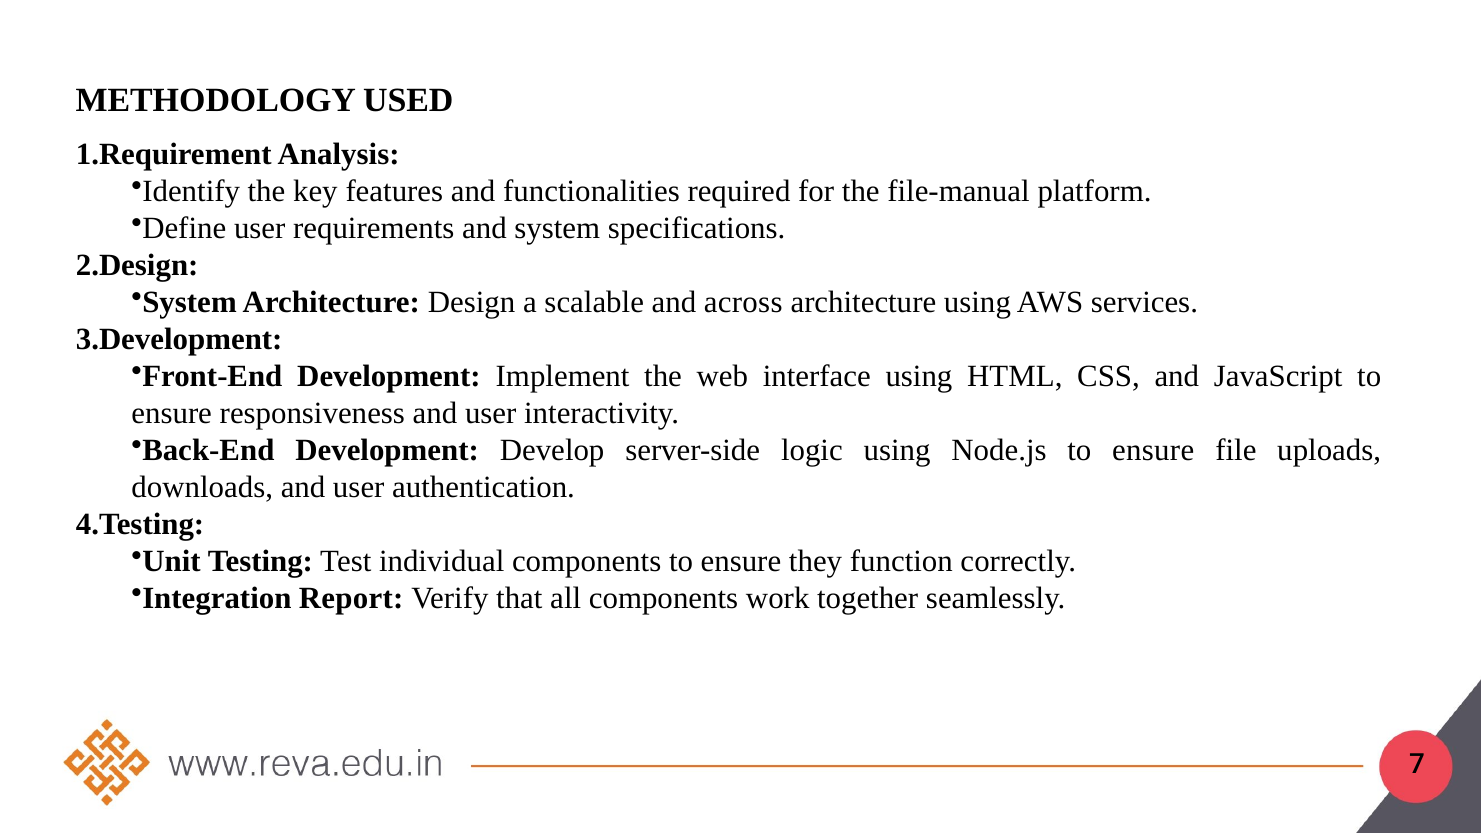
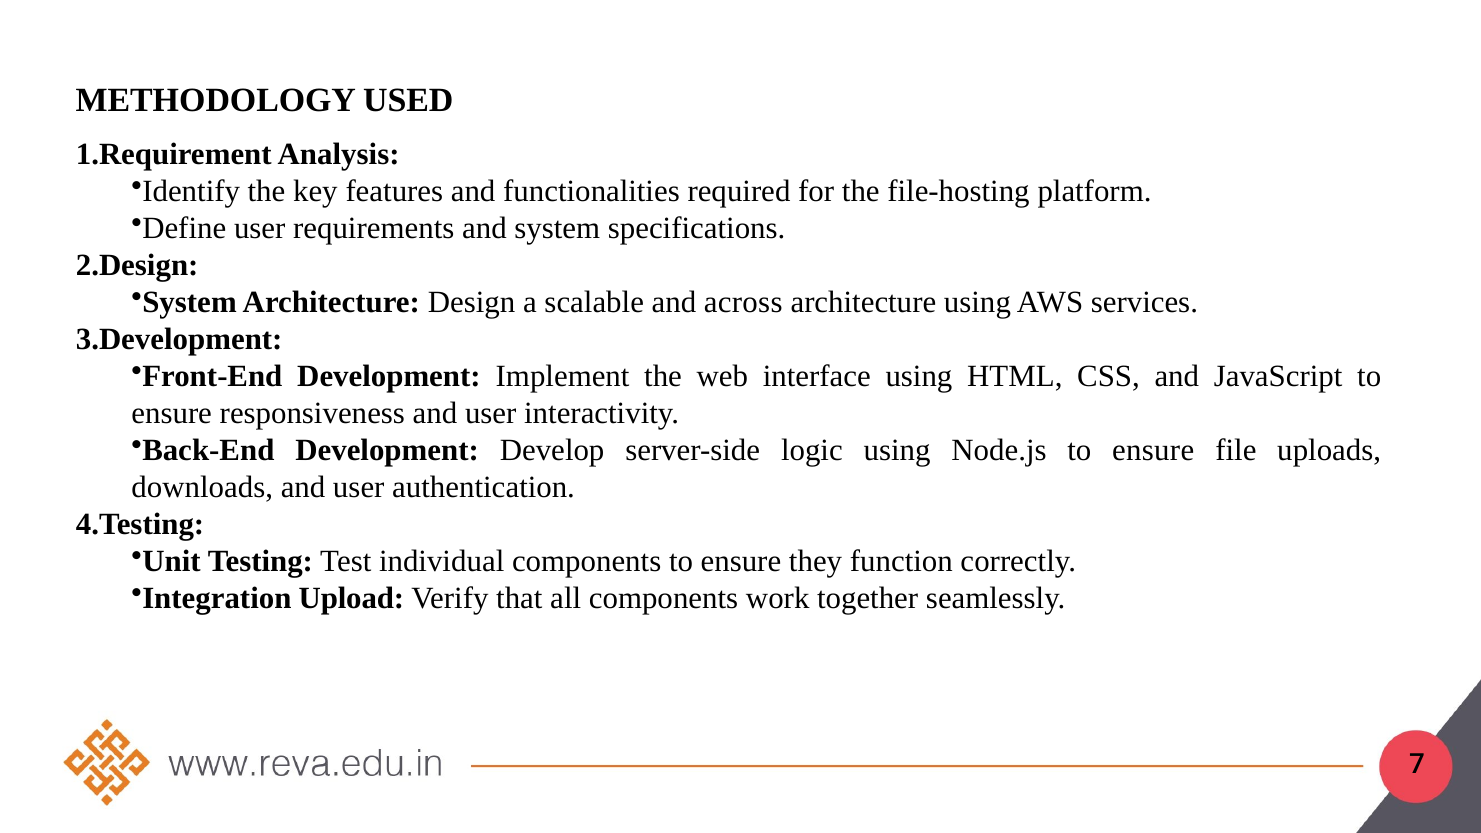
file-manual: file-manual -> file-hosting (959, 191)
Report: Report -> Upload (351, 599)
